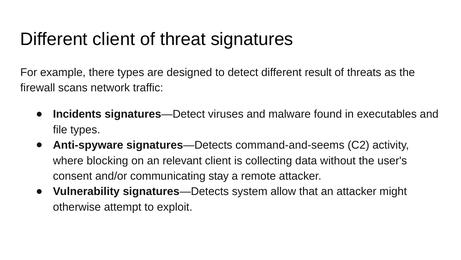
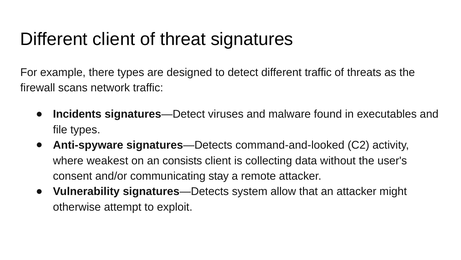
different result: result -> traffic (318, 72)
command-and-seems: command-and-seems -> command-and-looked (290, 145)
blocking: blocking -> weakest (107, 160)
relevant: relevant -> consists (182, 160)
